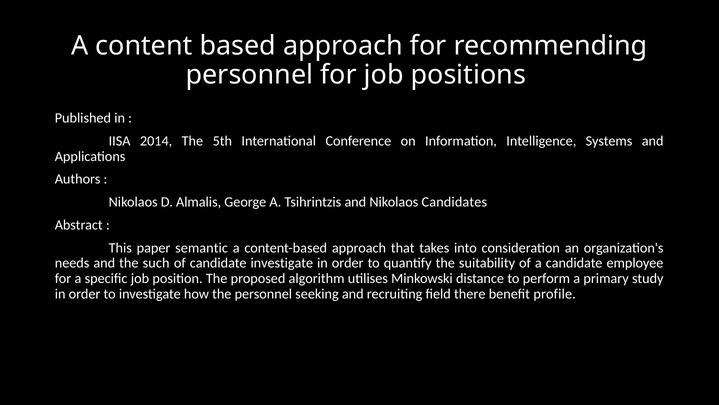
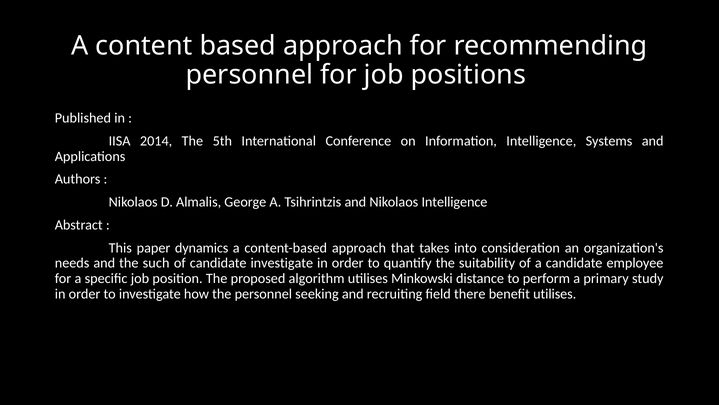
Nikolaos Candidates: Candidates -> Intelligence (454, 202)
semantic: semantic -> dynamics (202, 247)
benefit profile: profile -> utilises (555, 294)
